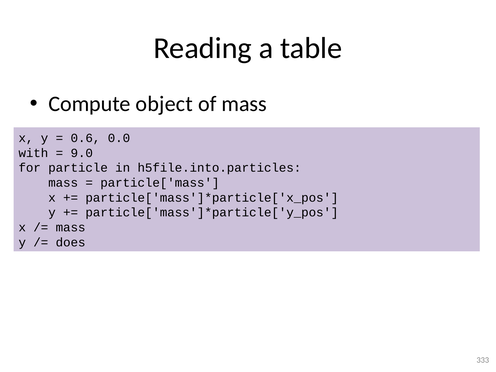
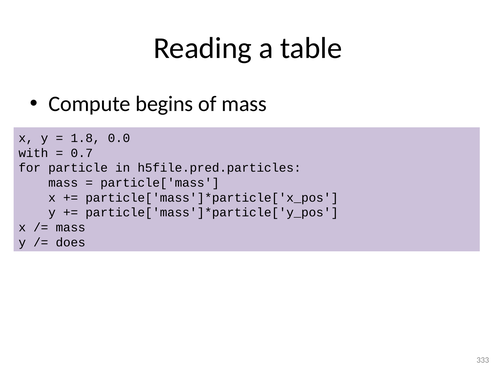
object: object -> begins (164, 104)
0.6: 0.6 -> 1.8 (85, 138)
9.0: 9.0 -> 0.7 (82, 153)
h5file.into.particles: h5file.into.particles -> h5file.pred.particles (219, 168)
